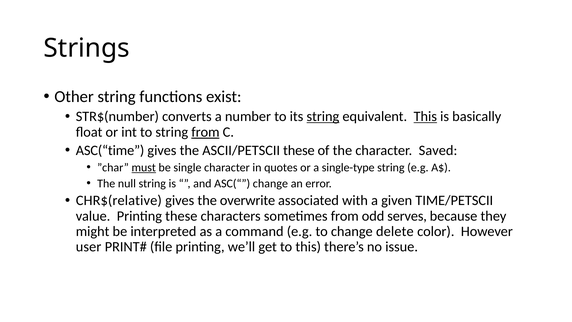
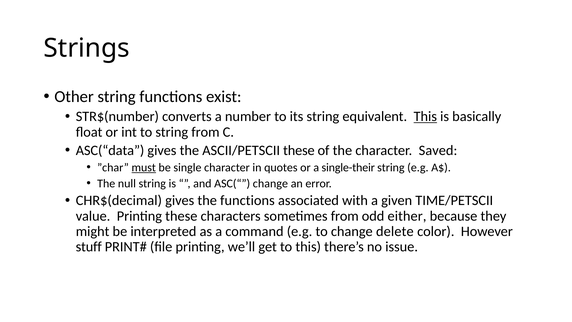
string underline: present -> none (323, 116)
from underline: present -> none (205, 132)
ASC(“time: ASC(“time -> ASC(“data (110, 150)
single-type: single-type -> single-their (348, 167)
CHR$(relative: CHR$(relative -> CHR$(decimal (119, 200)
the overwrite: overwrite -> functions (247, 200)
serves: serves -> either (407, 216)
user: user -> stuff (89, 247)
